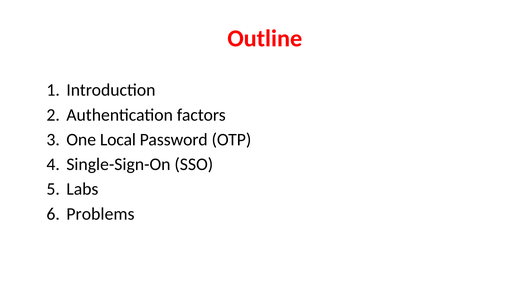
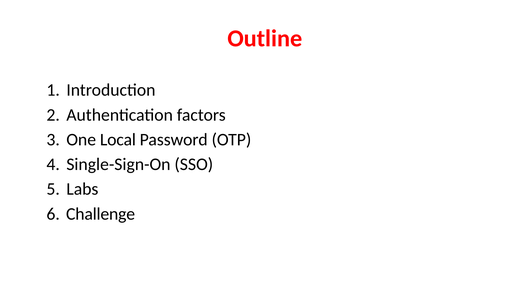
Problems: Problems -> Challenge (101, 214)
